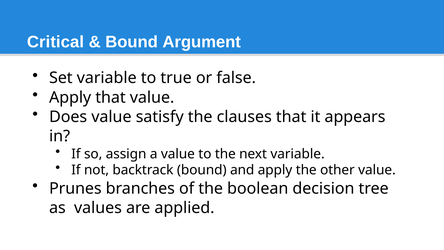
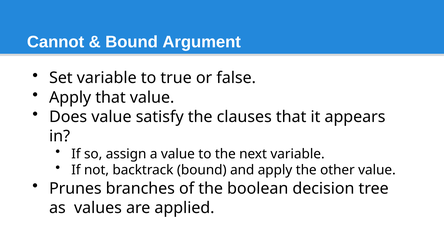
Critical: Critical -> Cannot (56, 42)
